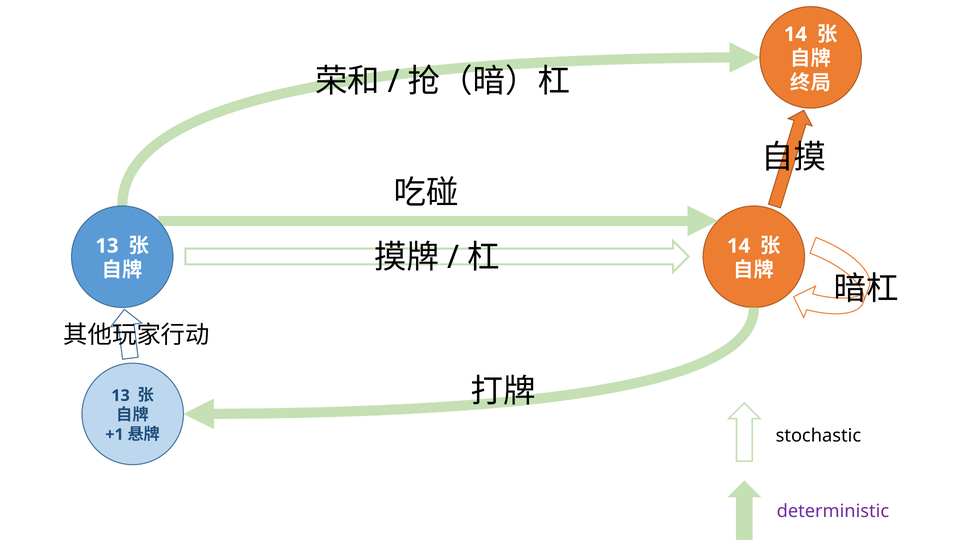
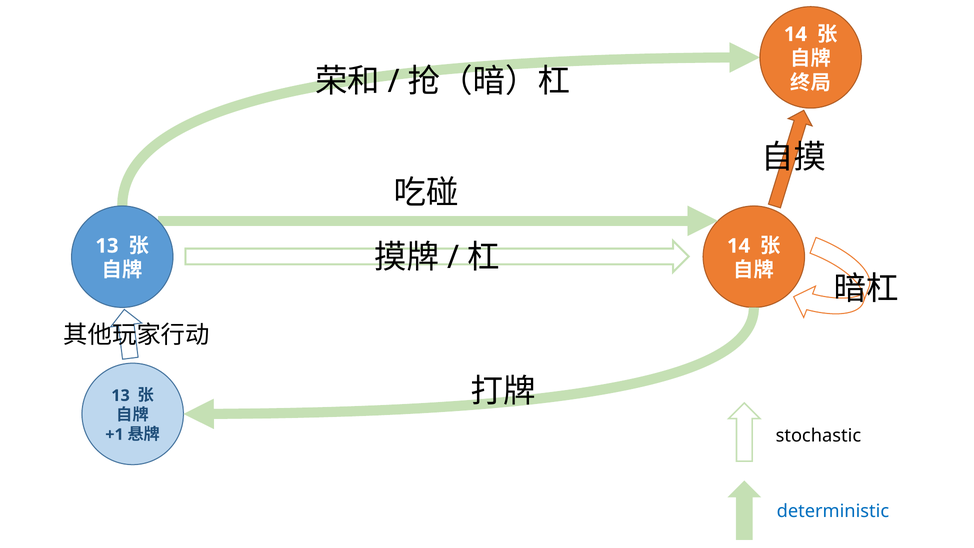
deterministic colour: purple -> blue (833, 511)
